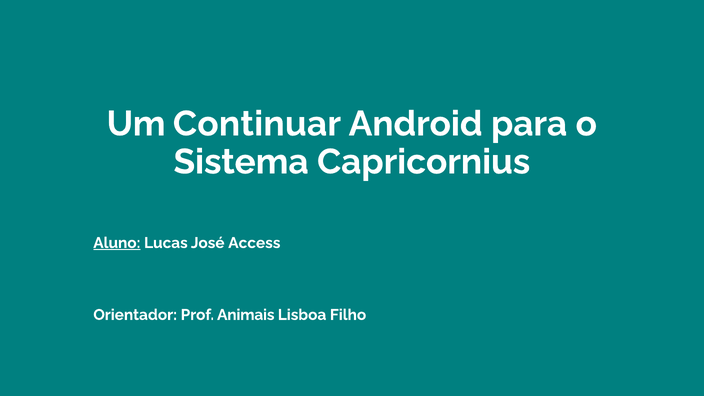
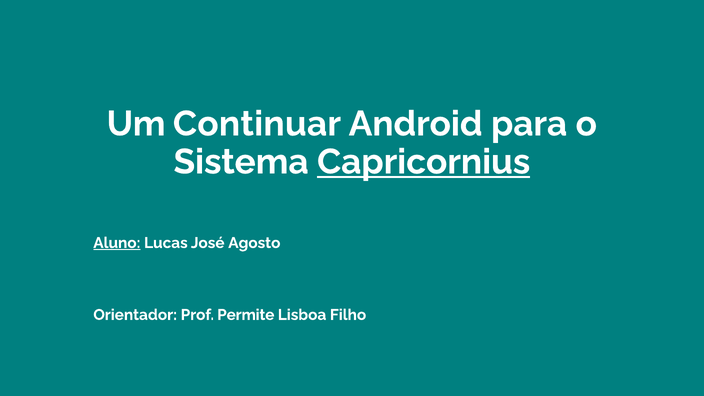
Capricornius underline: none -> present (424, 162)
Access: Access -> Agosto (254, 243)
Animais: Animais -> Permite (246, 315)
